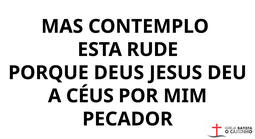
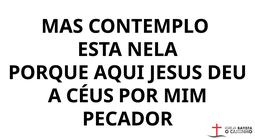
RUDE: RUDE -> NELA (152, 50)
DEUS: DEUS -> AQUI (119, 73)
